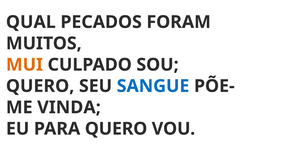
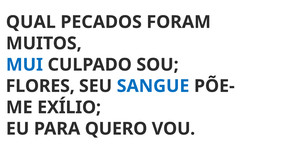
MUI colour: orange -> blue (24, 65)
QUERO: QUERO -> FLORES (40, 86)
VINDA: VINDA -> EXÍLIO (69, 107)
